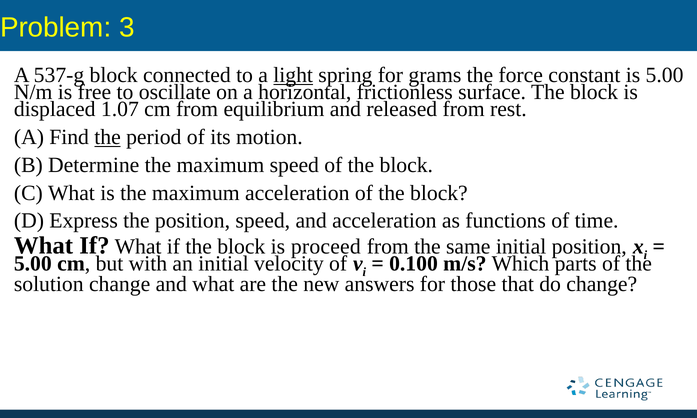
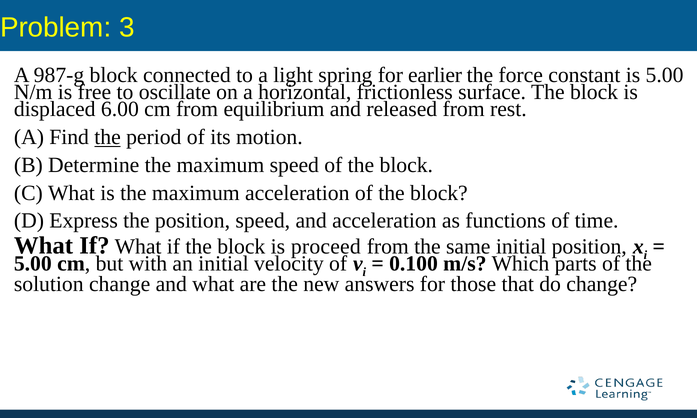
537-g: 537-g -> 987-g (59, 75)
light underline: present -> none (293, 75)
grams: grams -> earlier (435, 75)
1.07: 1.07 -> 6.00 (120, 109)
